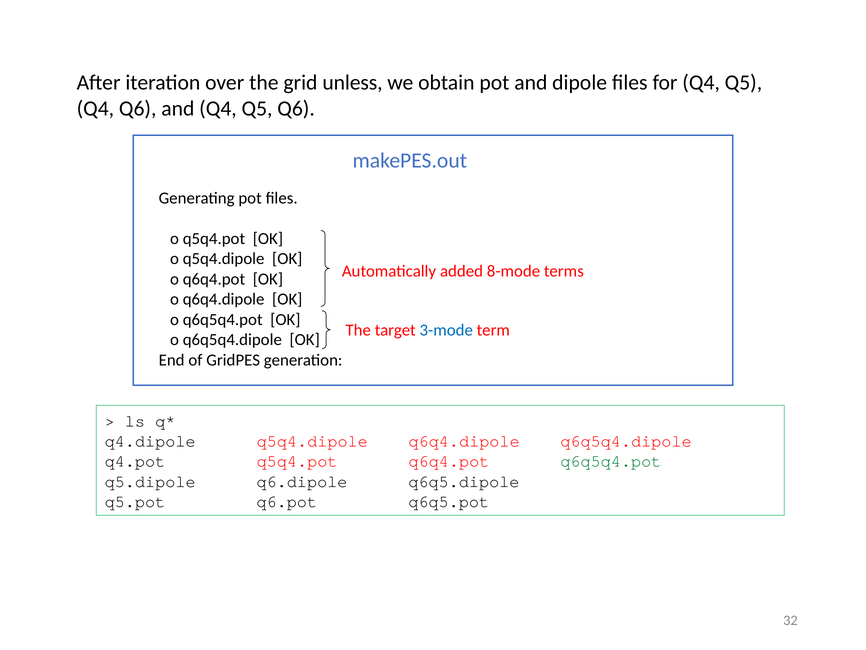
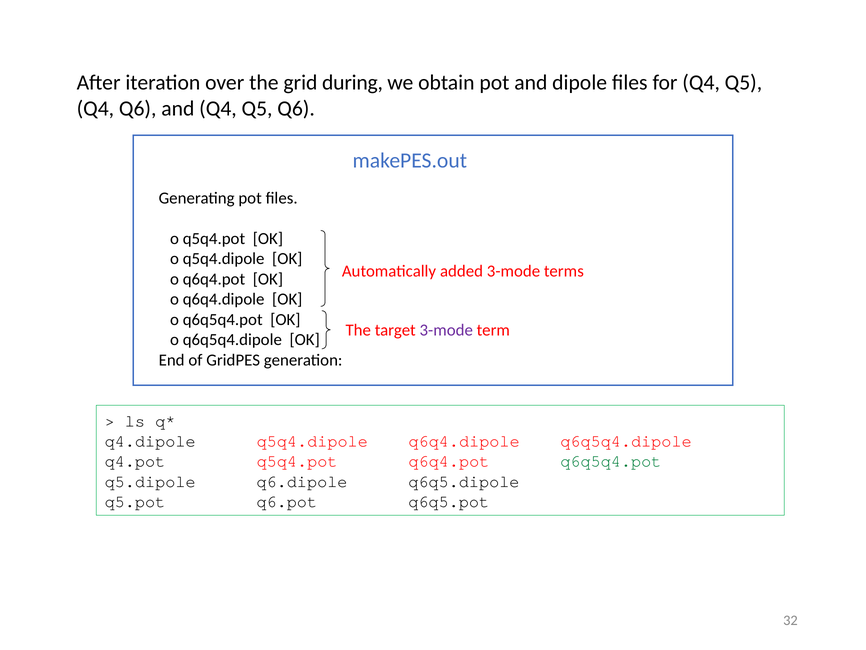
unless: unless -> during (353, 82)
added 8-mode: 8-mode -> 3-mode (514, 271)
3-mode colour: blue -> purple (446, 330)
